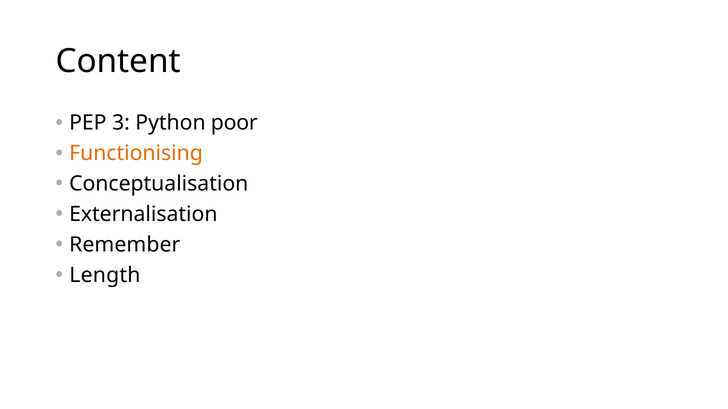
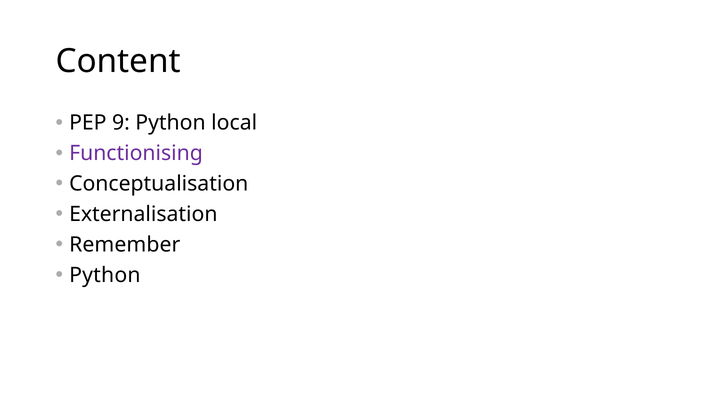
3: 3 -> 9 (121, 123)
poor: poor -> local (234, 123)
Functionising colour: orange -> purple (136, 154)
Length: Length -> Python (105, 275)
